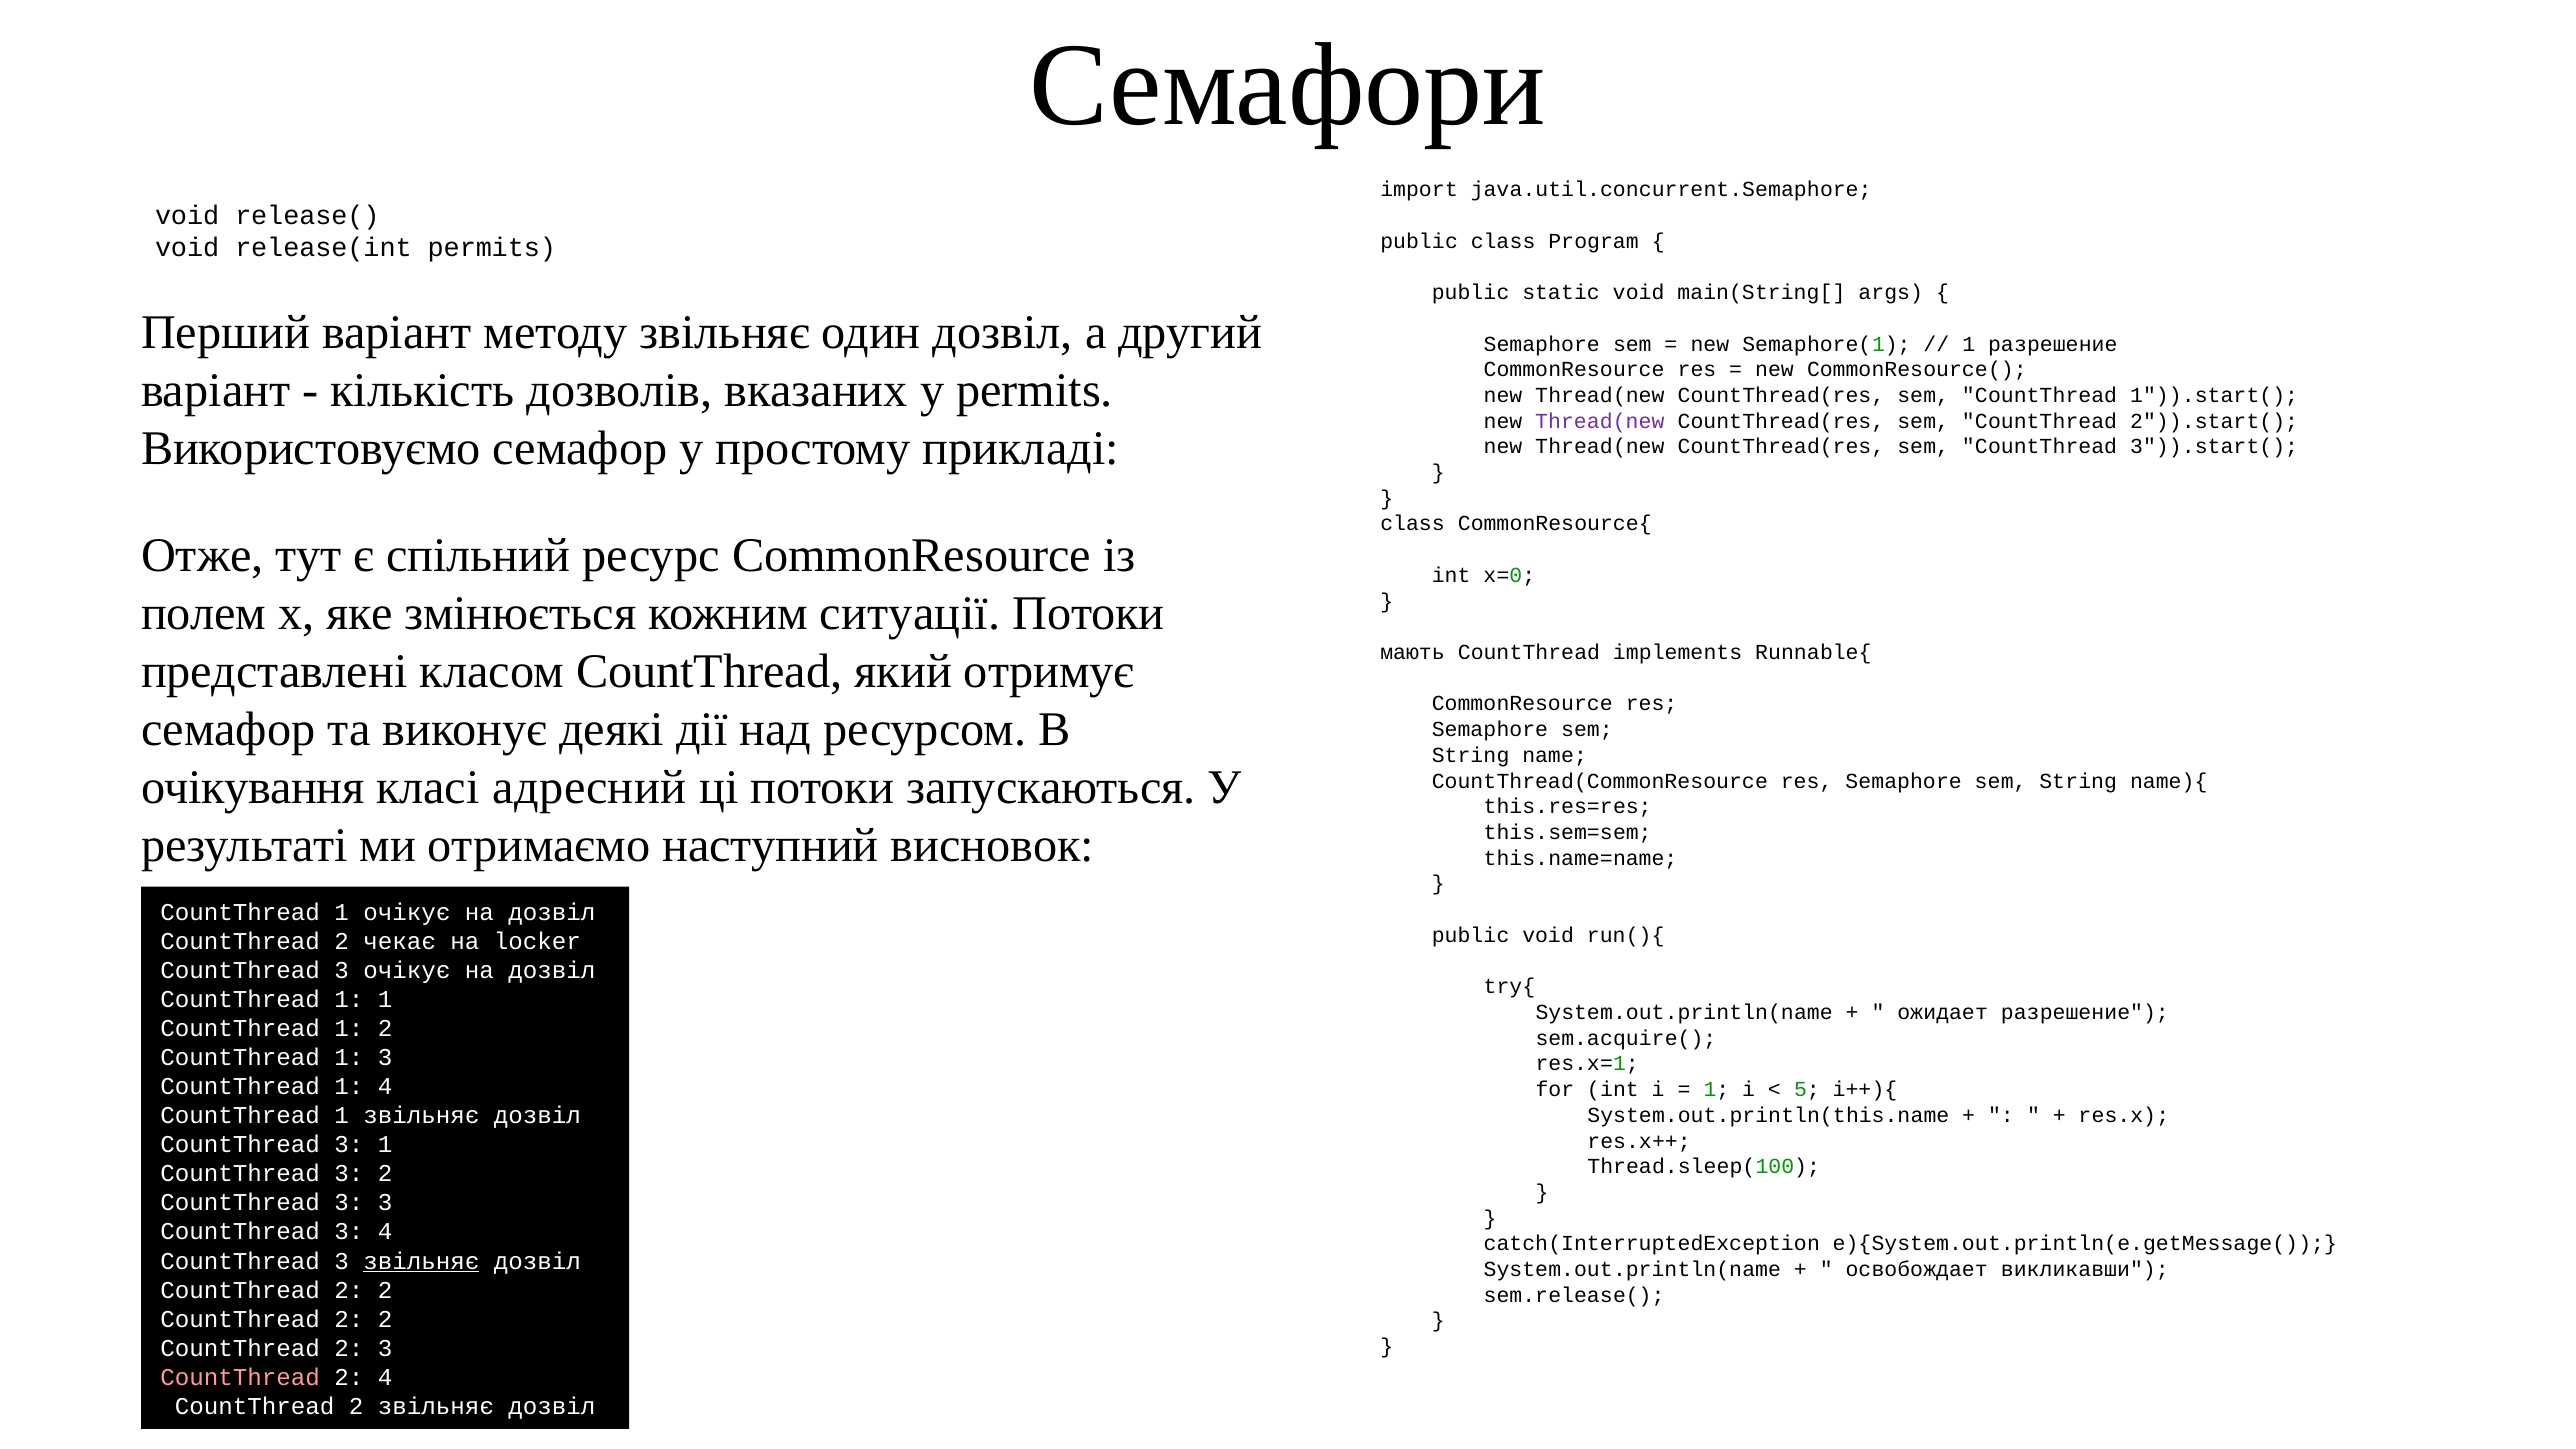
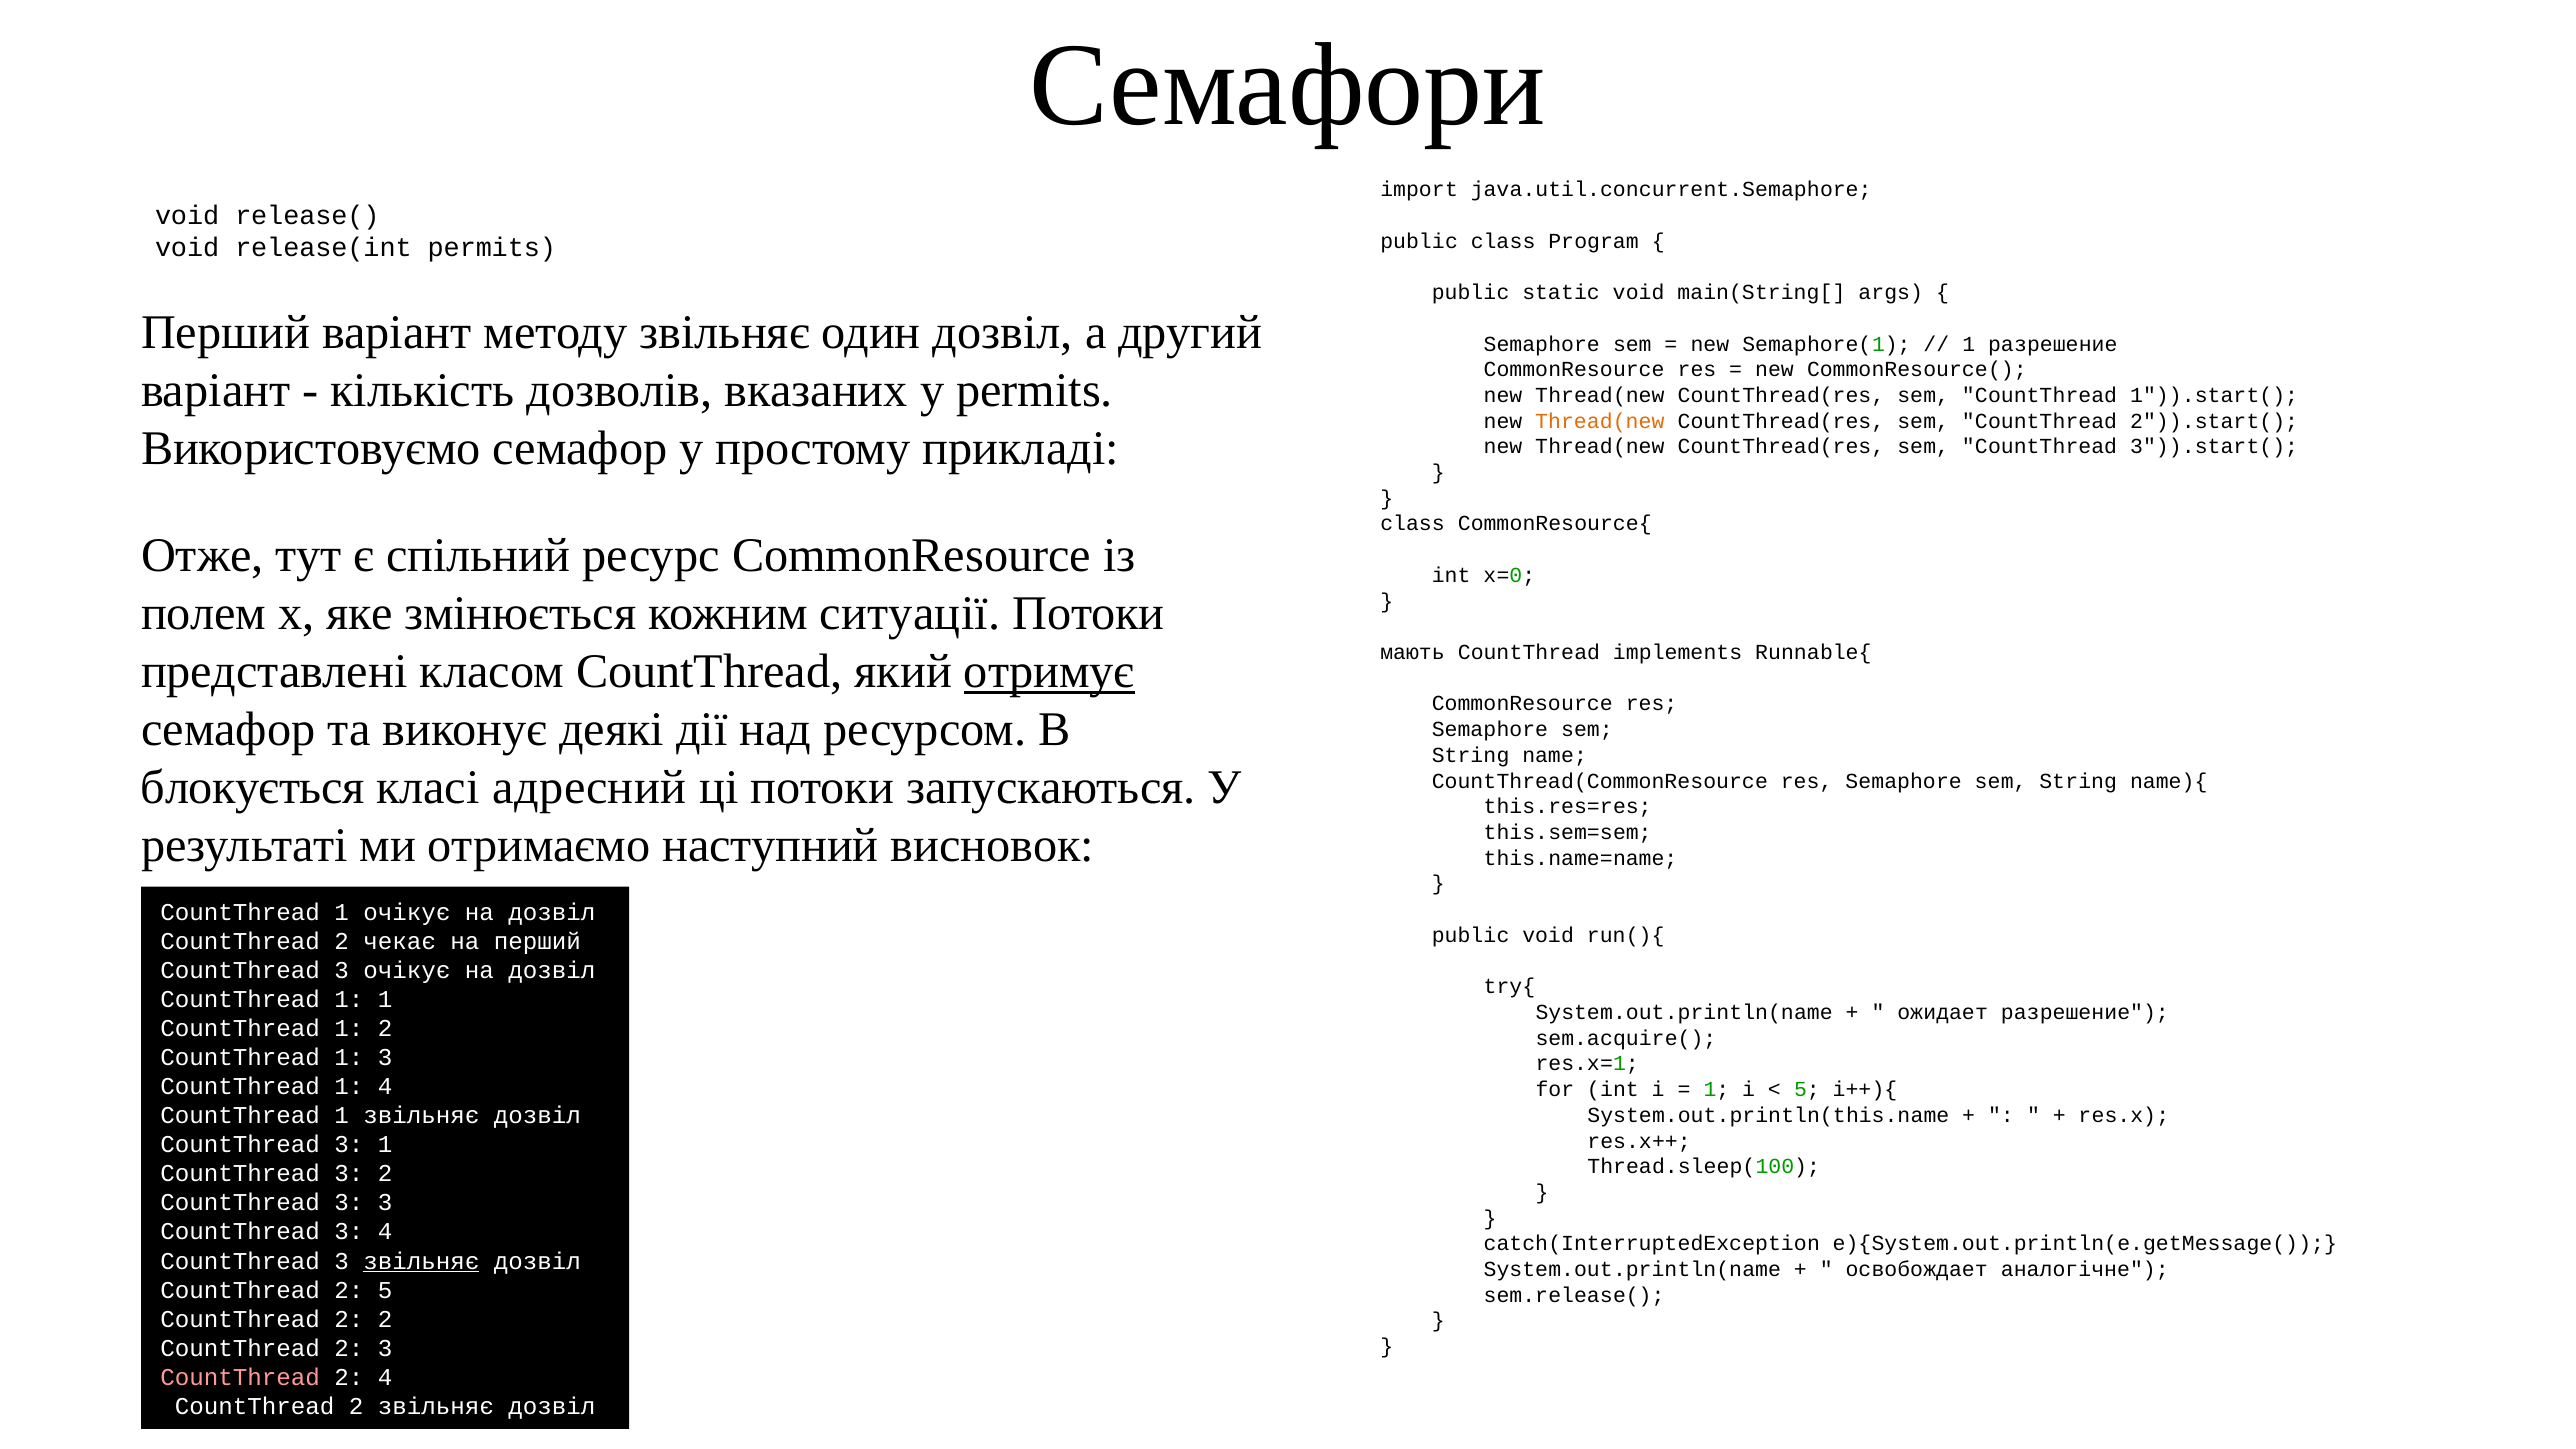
Thread(new colour: purple -> orange (1600, 421)
отримує underline: none -> present (1049, 672)
очікування: очікування -> блокується (253, 788)
на locker: locker -> перший (537, 941)
викликавши: викликавши -> аналогічне (2085, 1269)
2: 2 -> 5 (385, 1290)
